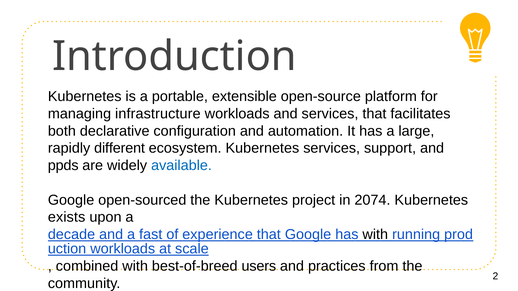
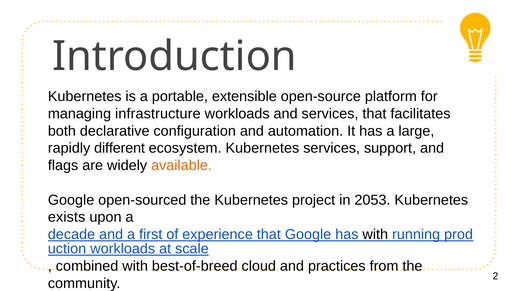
ppds: ppds -> flags (63, 166)
available colour: blue -> orange (181, 166)
2074: 2074 -> 2053 (372, 200)
fast: fast -> first (151, 235)
users: users -> cloud (259, 266)
